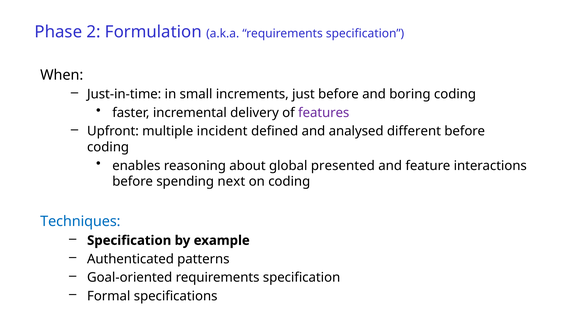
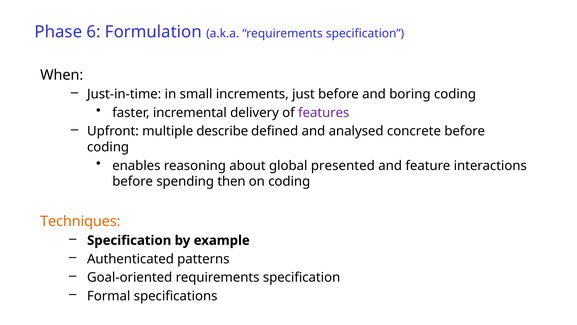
2: 2 -> 6 (94, 32)
incident: incident -> describe (222, 131)
different: different -> concrete (414, 131)
next: next -> then (231, 181)
Techniques colour: blue -> orange (80, 221)
